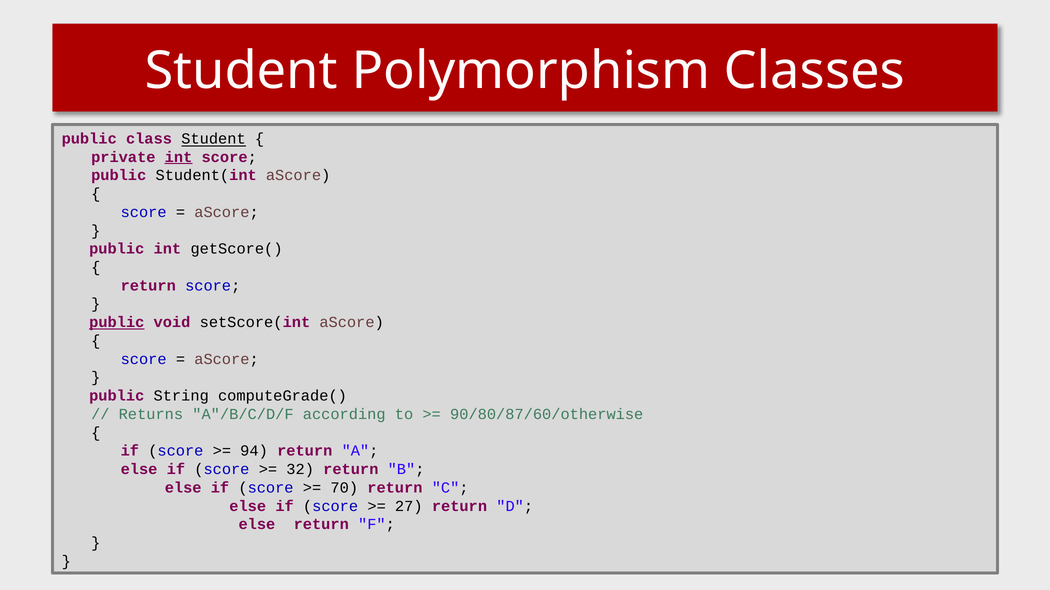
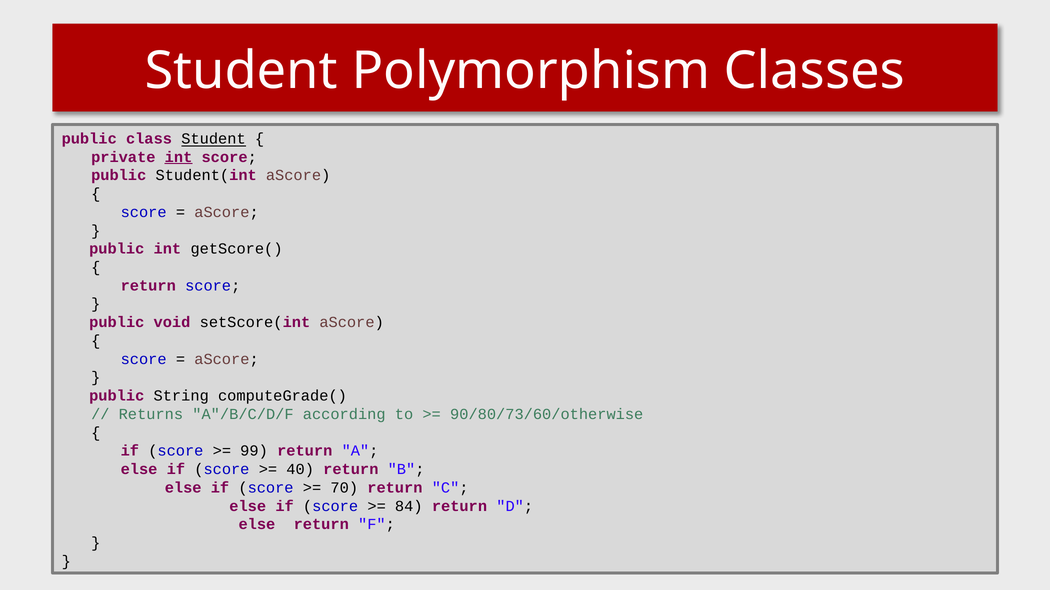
public underline: present -> none (117, 323)
90/80/87/60/otherwise: 90/80/87/60/otherwise -> 90/80/73/60/otherwise (547, 415)
94: 94 -> 99 (254, 451)
32: 32 -> 40 (300, 470)
27: 27 -> 84 (409, 507)
